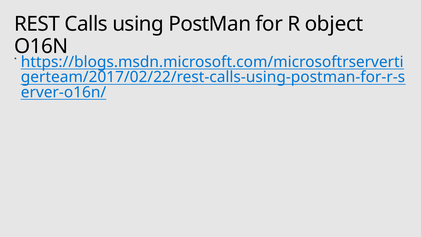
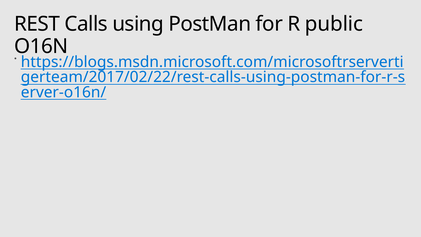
object: object -> public (334, 24)
